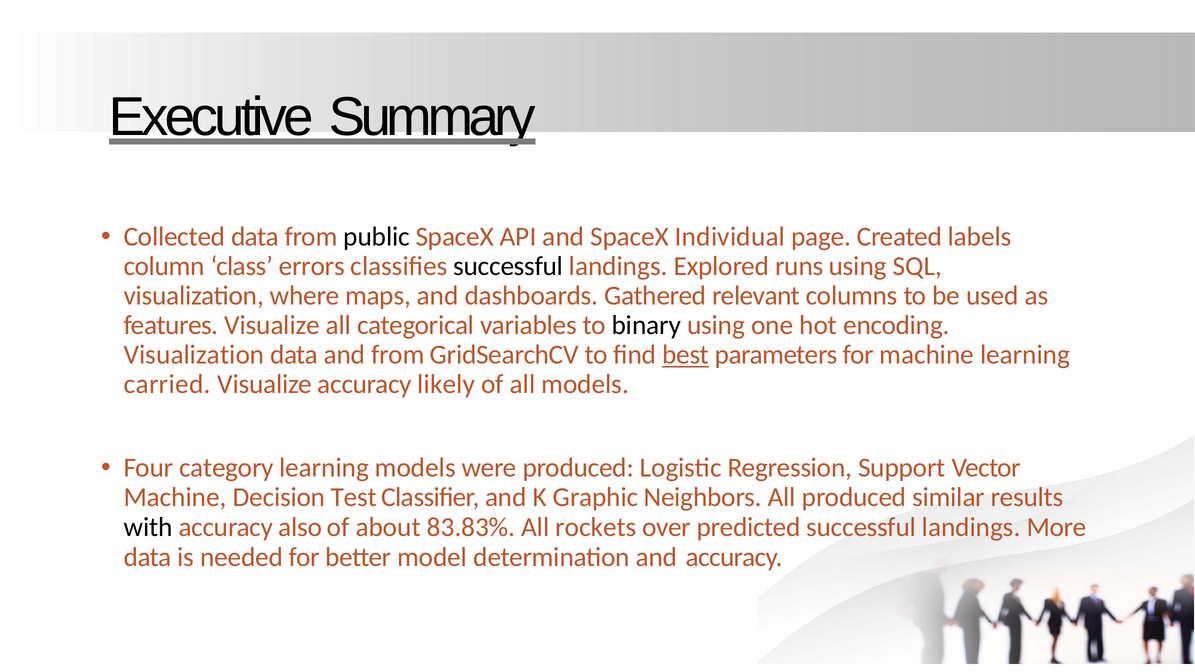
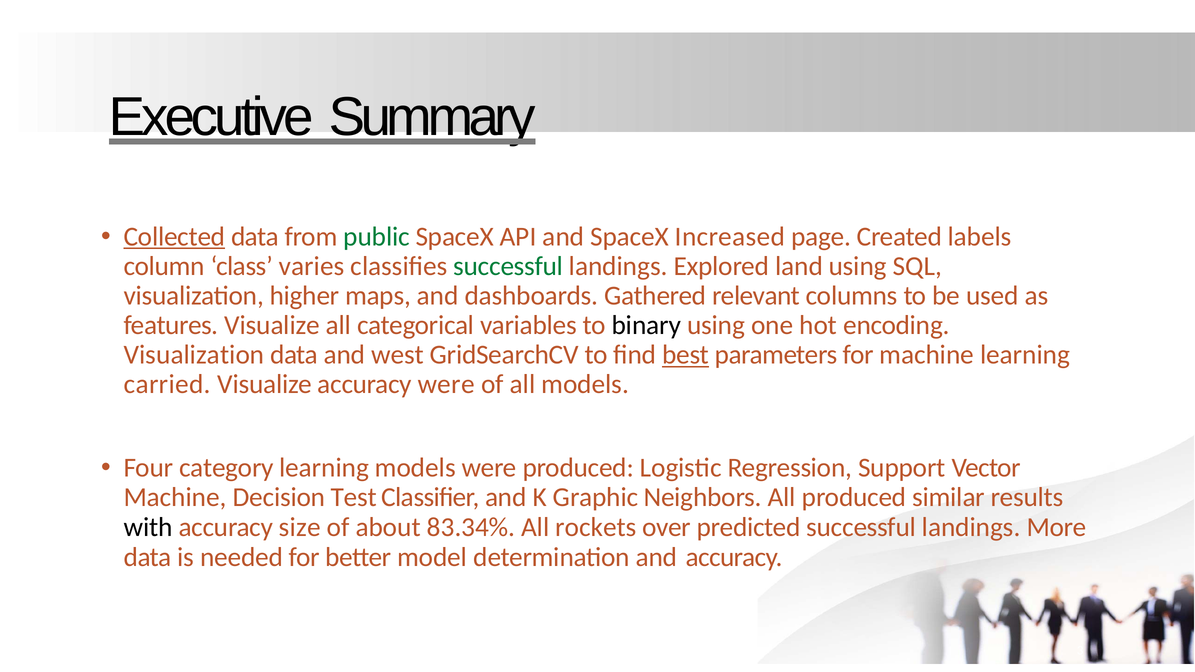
Collected underline: none -> present (174, 237)
public colour: black -> green (377, 237)
Individual: Individual -> Increased (730, 237)
errors: errors -> varies (312, 266)
successful colour: black -> green (508, 266)
runs: runs -> land (799, 266)
where: where -> higher (305, 296)
and from: from -> west (398, 355)
accuracy likely: likely -> were (446, 384)
also: also -> size (300, 527)
83.83%: 83.83% -> 83.34% (471, 527)
